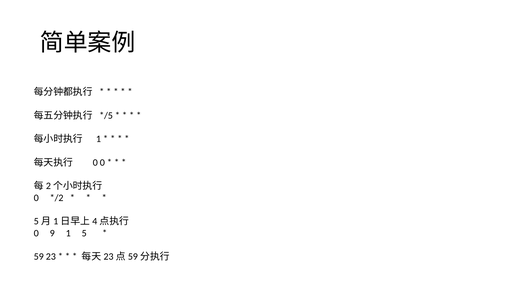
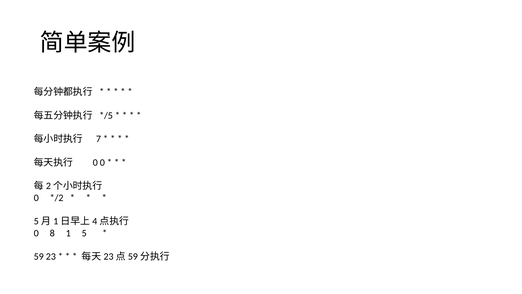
1: 1 -> 7 (99, 139)
9: 9 -> 8 (52, 233)
